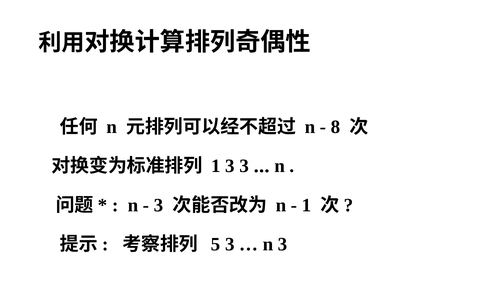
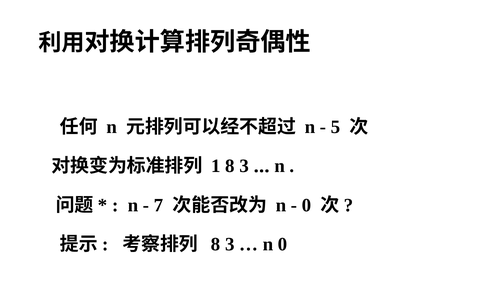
8: 8 -> 5 (336, 127)
1 3: 3 -> 8 (230, 166)
3: 3 -> 7 (159, 205)
1: 1 -> 0 (307, 205)
5: 5 -> 8 (216, 244)
n 3: 3 -> 0 (283, 244)
